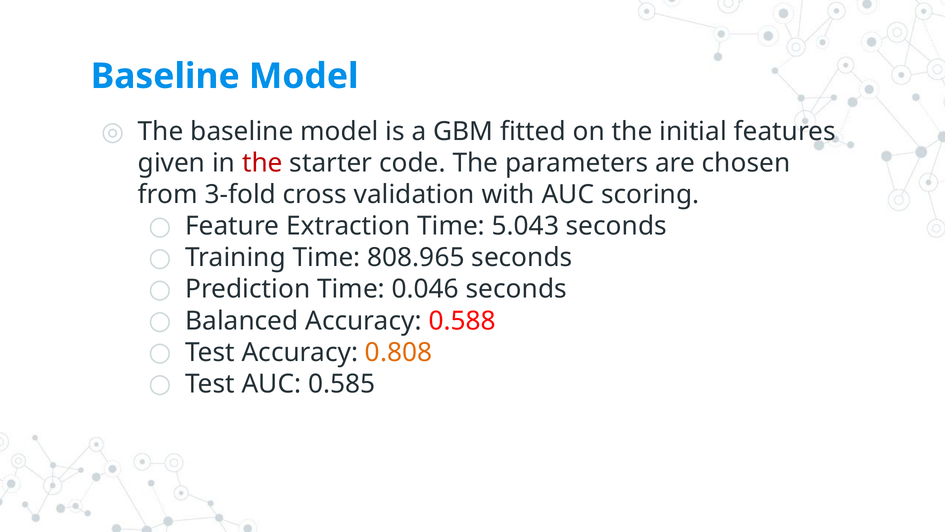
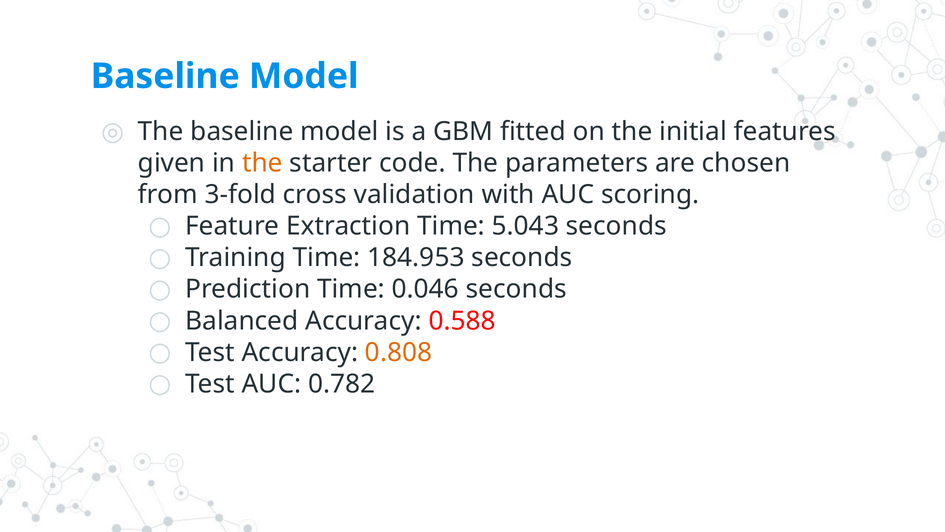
the colour: red -> orange (262, 163)
808.965: 808.965 -> 184.953 (416, 258)
0.585: 0.585 -> 0.782 (342, 384)
